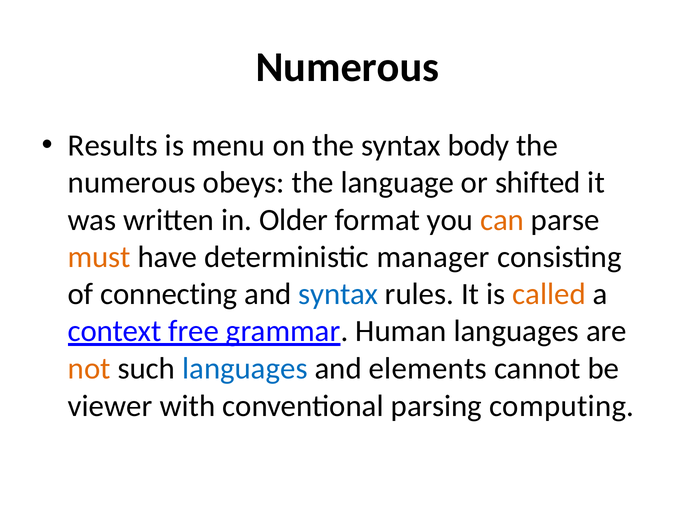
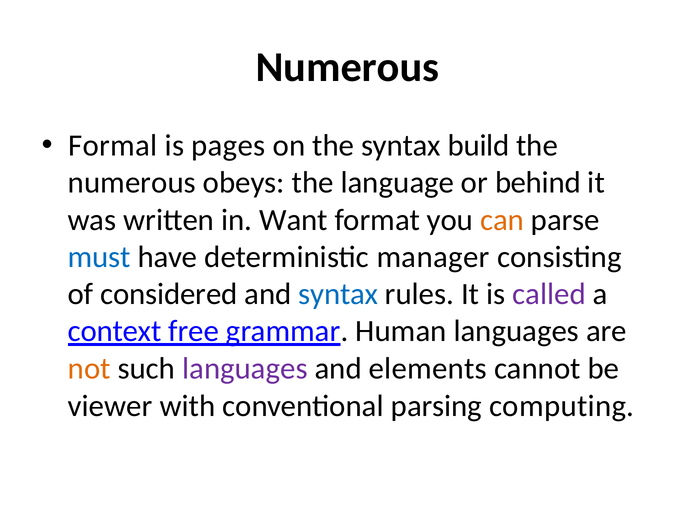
Results: Results -> Formal (113, 146)
menu: menu -> pages (228, 146)
body: body -> build (479, 146)
shifted: shifted -> behind (538, 183)
Older: Older -> Want (294, 220)
must colour: orange -> blue (99, 257)
connecting: connecting -> considered (169, 294)
called colour: orange -> purple (549, 294)
languages colour: blue -> purple (245, 369)
